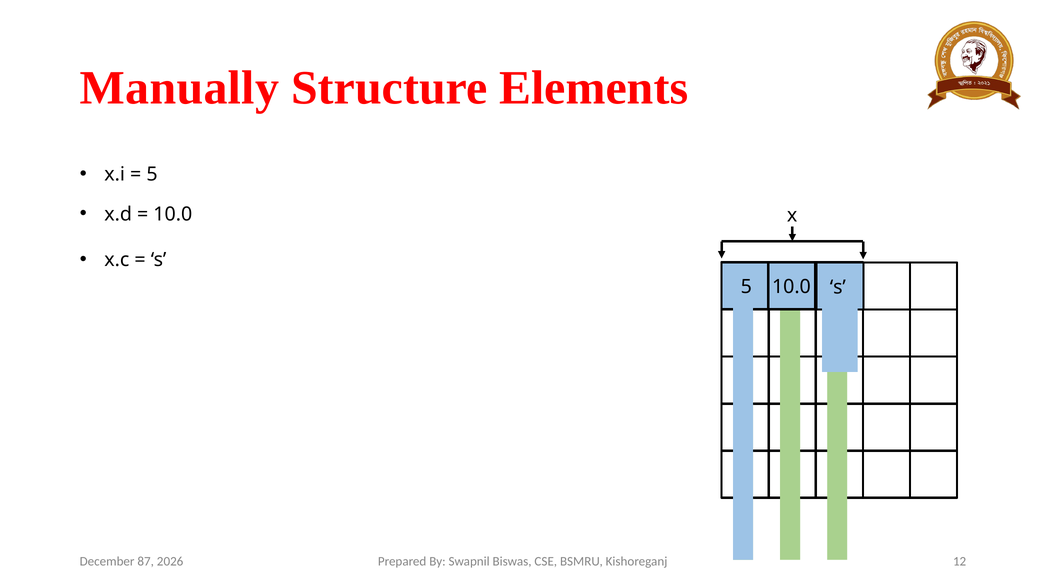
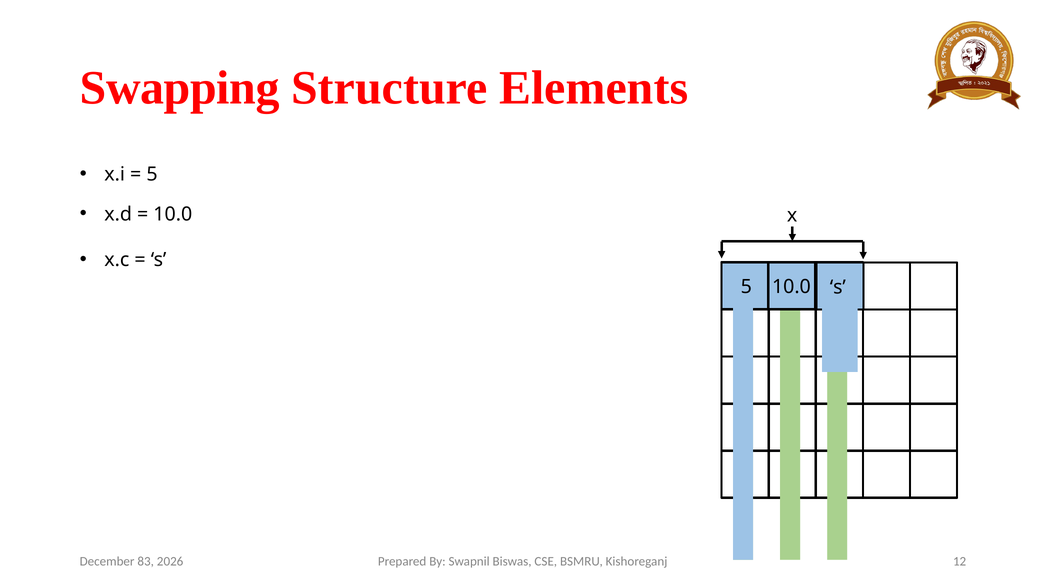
Manually: Manually -> Swapping (180, 88)
87: 87 -> 83 (146, 562)
